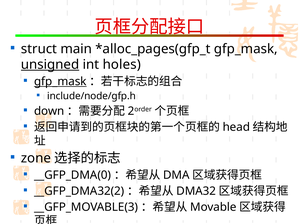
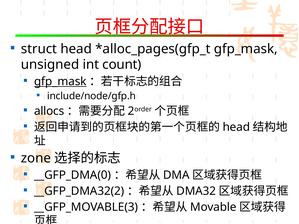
struct main: main -> head (76, 49)
unsigned underline: present -> none (50, 65)
holes: holes -> count (122, 65)
down: down -> allocs (49, 111)
